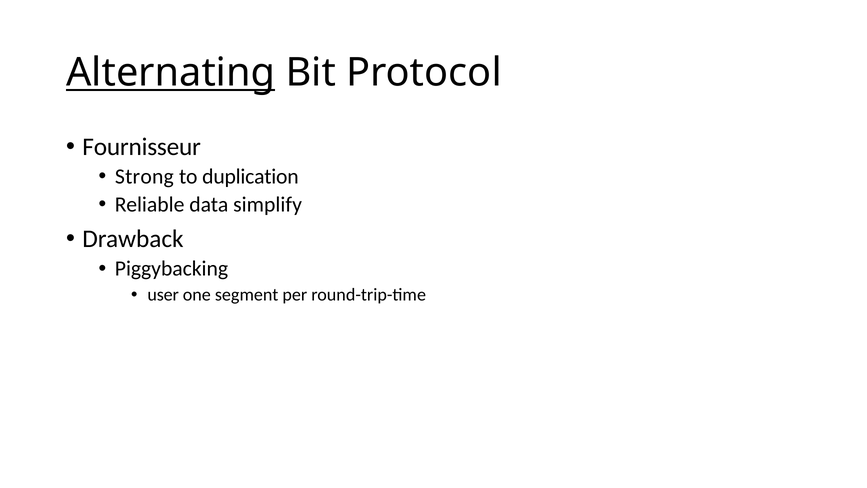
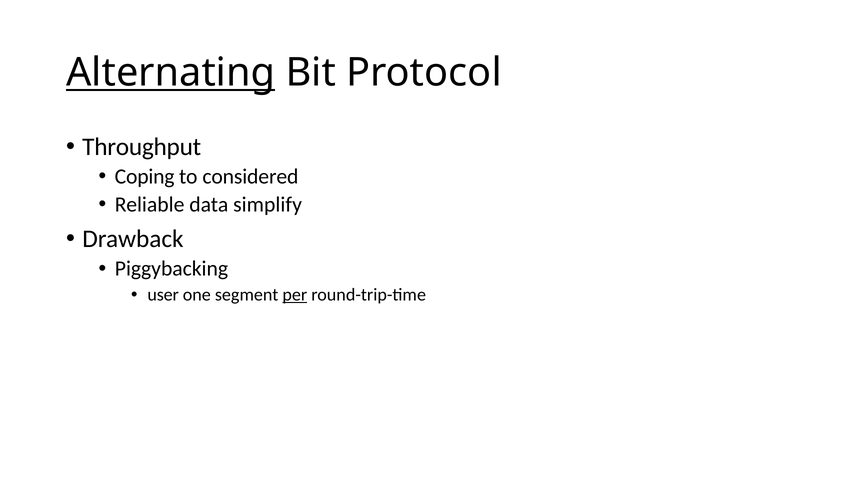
Fournisseur: Fournisseur -> Throughput (142, 147)
Strong: Strong -> Coping (145, 176)
duplication: duplication -> considered (250, 176)
per underline: none -> present (295, 295)
